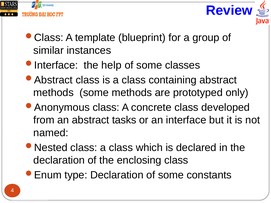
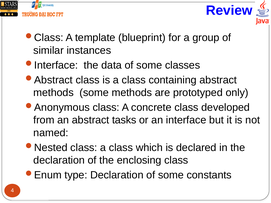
help: help -> data (112, 65)
